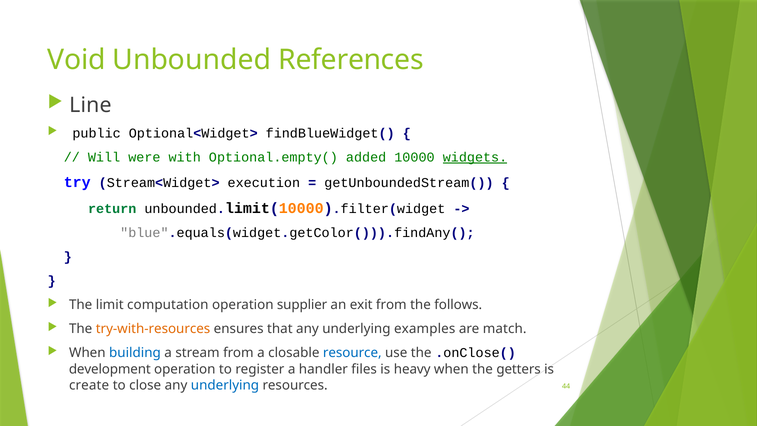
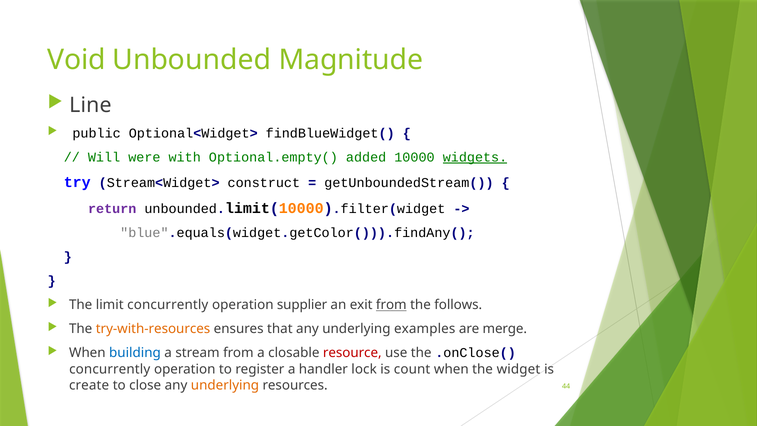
References: References -> Magnitude (351, 60)
execution: execution -> construct (264, 183)
return colour: green -> purple (112, 209)
limit computation: computation -> concurrently (168, 305)
from underline: none -> present (391, 305)
match: match -> merge (505, 329)
resource colour: blue -> red (352, 353)
development: development -> concurrently (110, 369)
files: files -> lock (364, 369)
heavy: heavy -> count (412, 369)
getters: getters -> widget (518, 369)
underlying colour: blue -> orange (225, 385)
